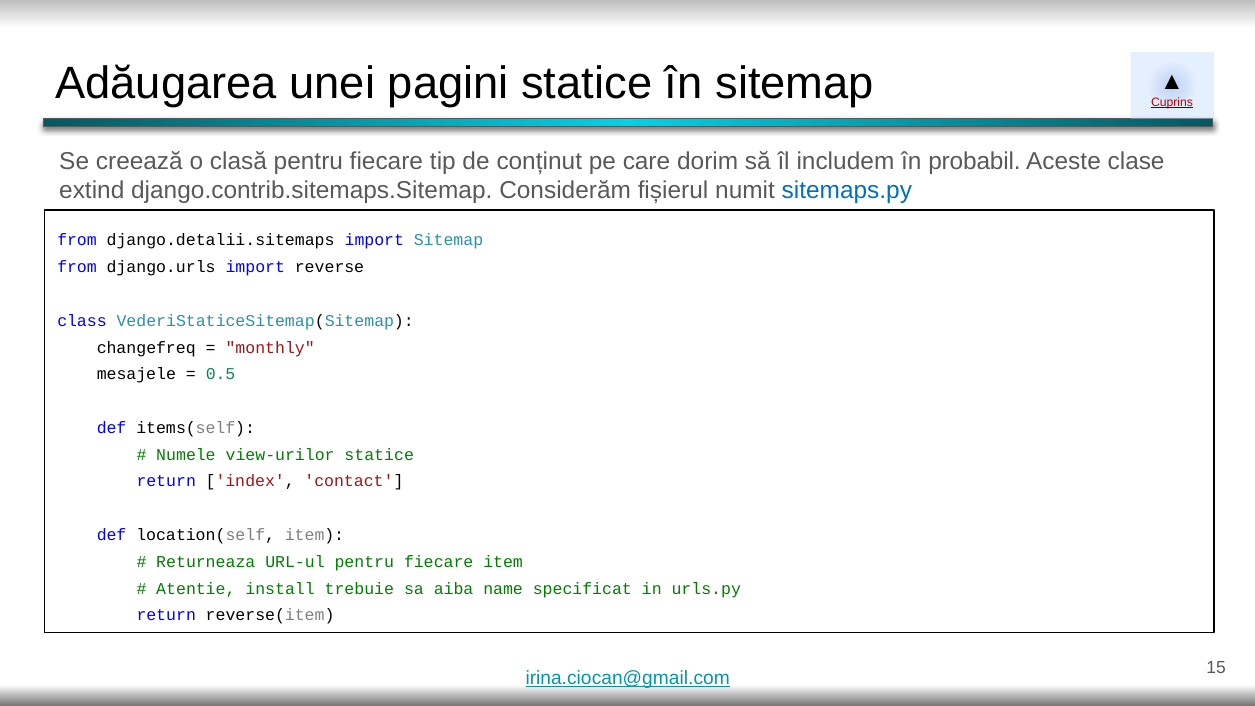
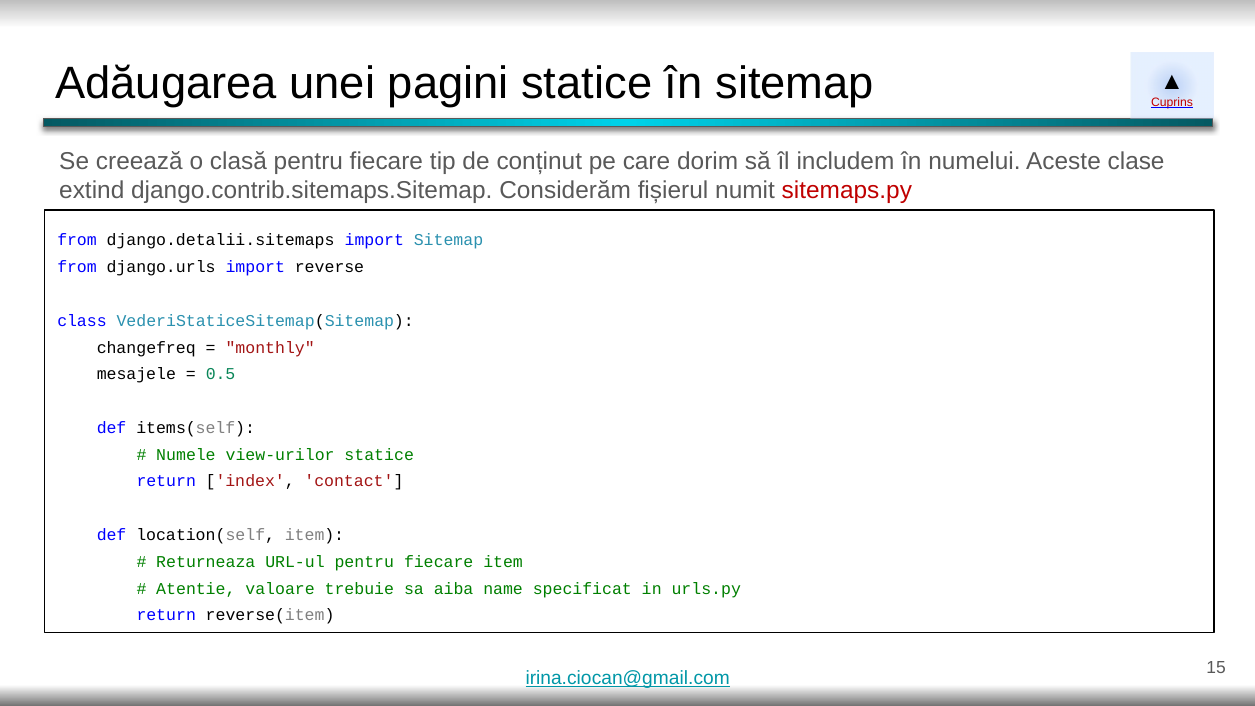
probabil: probabil -> numelui (974, 161)
sitemaps.py colour: blue -> red (847, 191)
install: install -> valoare (280, 589)
